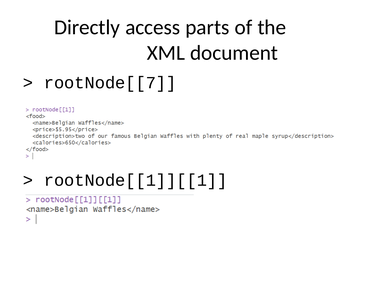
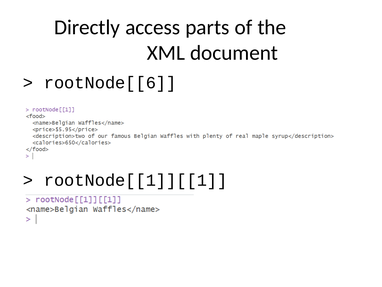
rootNode[[7: rootNode[[7 -> rootNode[[6 (110, 83)
